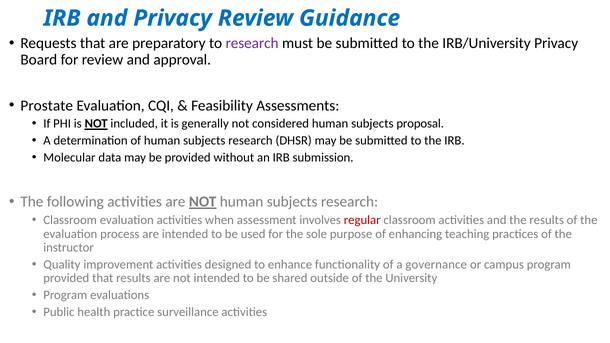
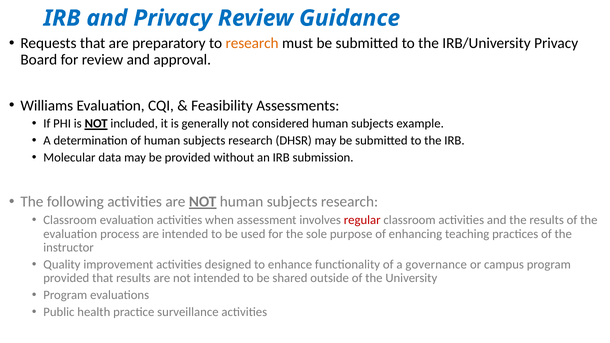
research colour: purple -> orange (252, 43)
Prostate: Prostate -> Williams (47, 106)
proposal: proposal -> example (420, 124)
